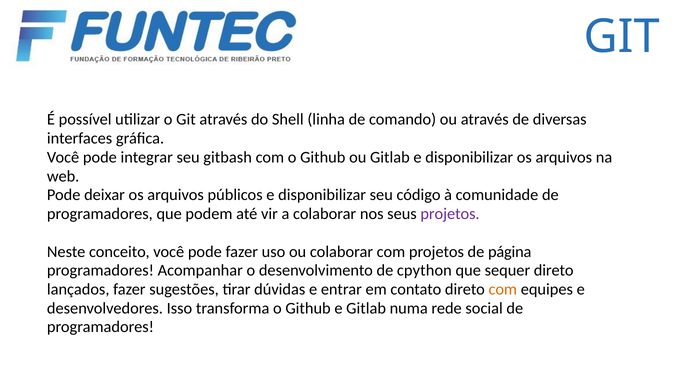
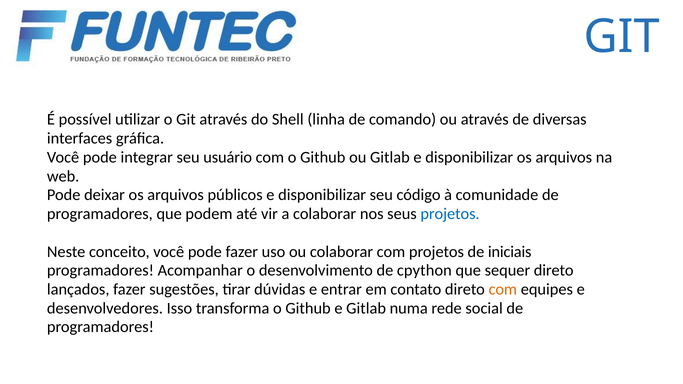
gitbash: gitbash -> usuário (228, 157)
projetos colour: purple -> blue (450, 214)
página: página -> iniciais (510, 252)
